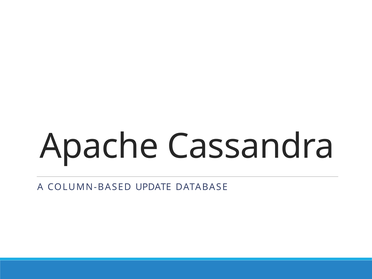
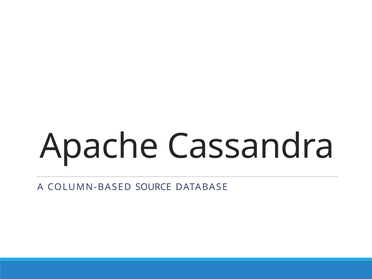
UPDATE: UPDATE -> SOURCE (153, 187)
